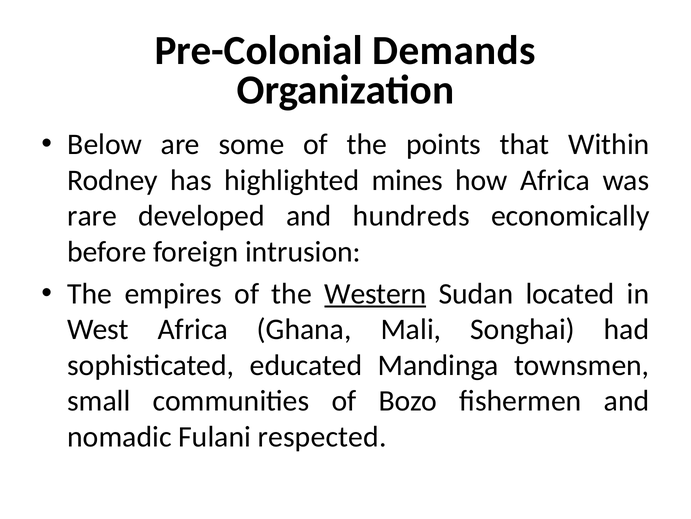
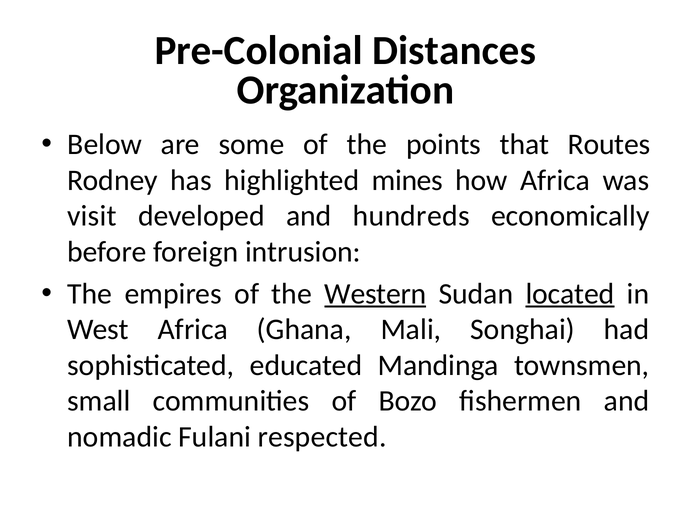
Demands: Demands -> Distances (454, 50)
Within: Within -> Routes (609, 144)
rare: rare -> visit (92, 216)
located underline: none -> present (570, 293)
